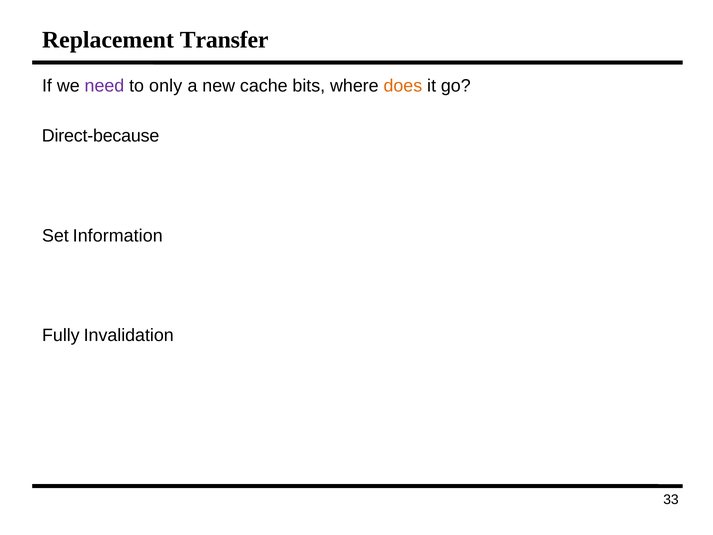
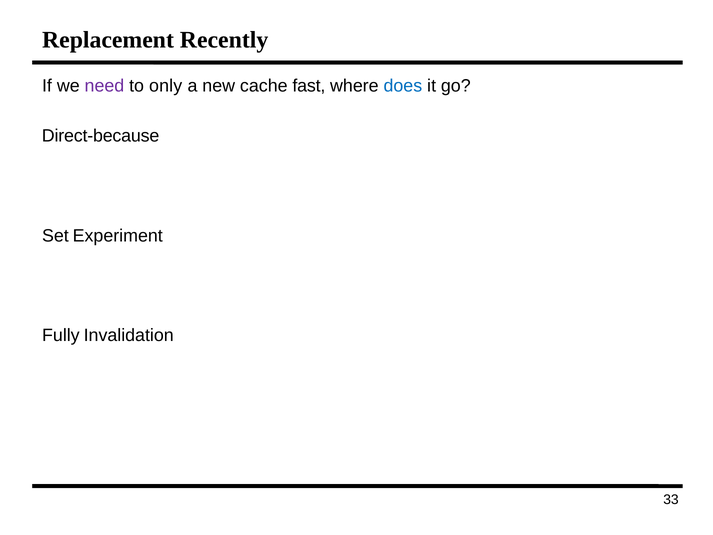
Transfer: Transfer -> Recently (224, 40)
bits: bits -> fast (309, 86)
does colour: orange -> blue (403, 86)
Information: Information -> Experiment (118, 236)
